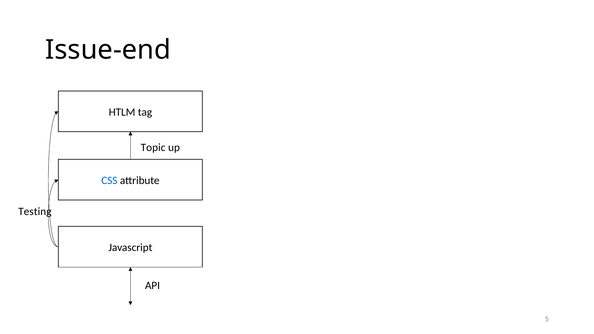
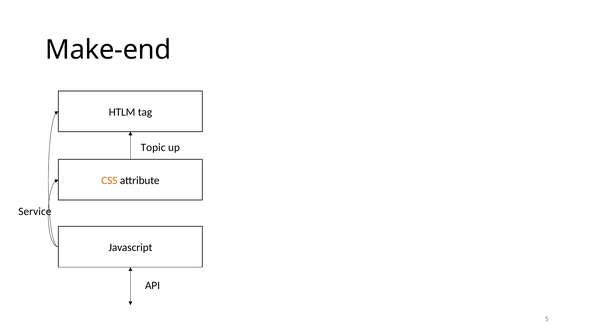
Issue-end: Issue-end -> Make-end (108, 50)
CSS colour: blue -> orange (109, 181)
Testing: Testing -> Service (35, 211)
